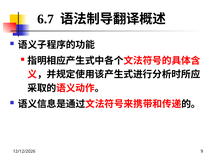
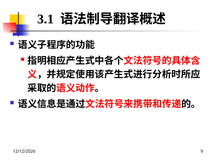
6.7: 6.7 -> 3.1 (46, 19)
